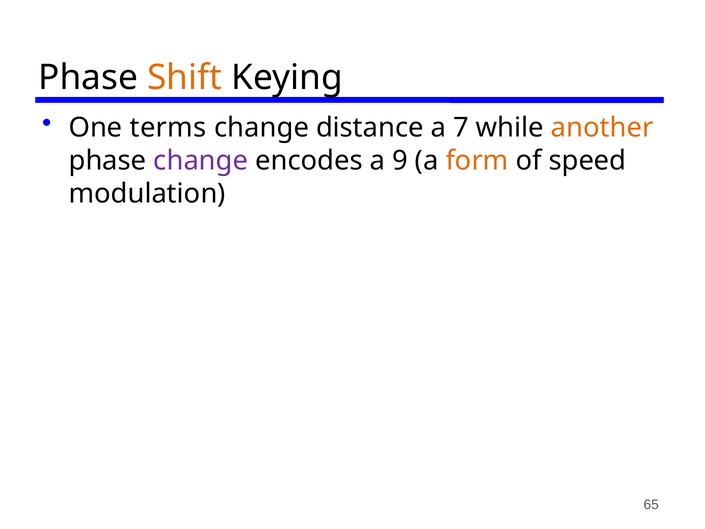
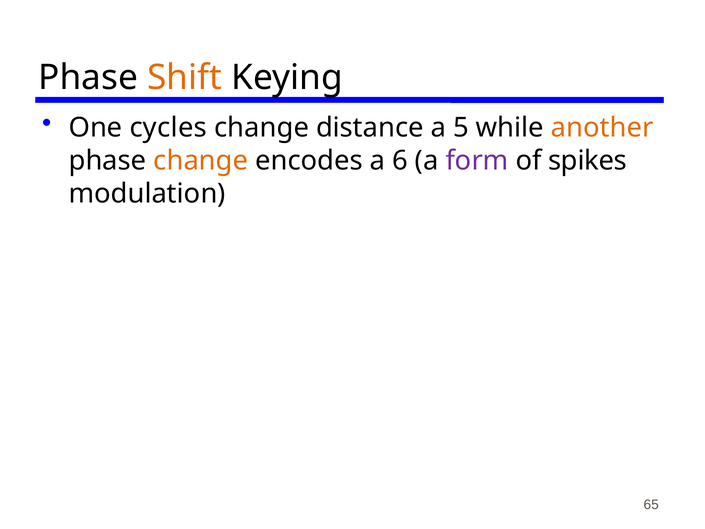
terms: terms -> cycles (168, 128)
7: 7 -> 5 (461, 128)
change colour: purple -> orange (201, 161)
9: 9 -> 6 (400, 161)
form colour: orange -> purple (477, 161)
speed: speed -> spikes (588, 161)
